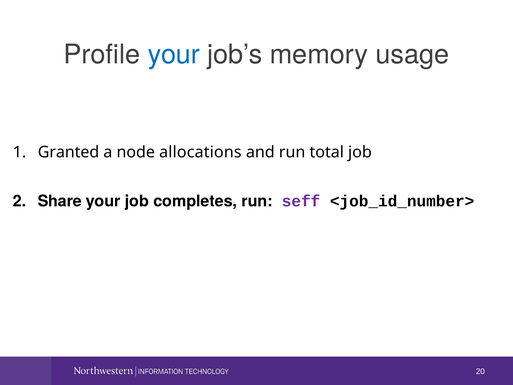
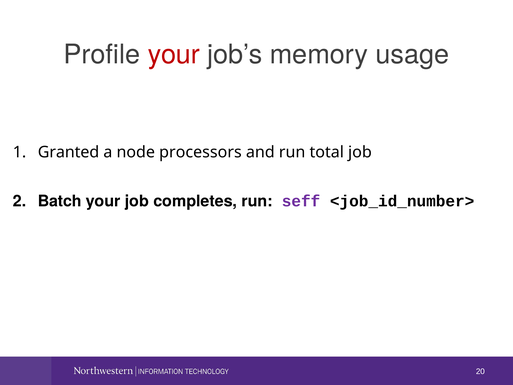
your colour: blue -> red (174, 54)
allocations: allocations -> processors (200, 152)
Share: Share -> Batch (60, 201)
